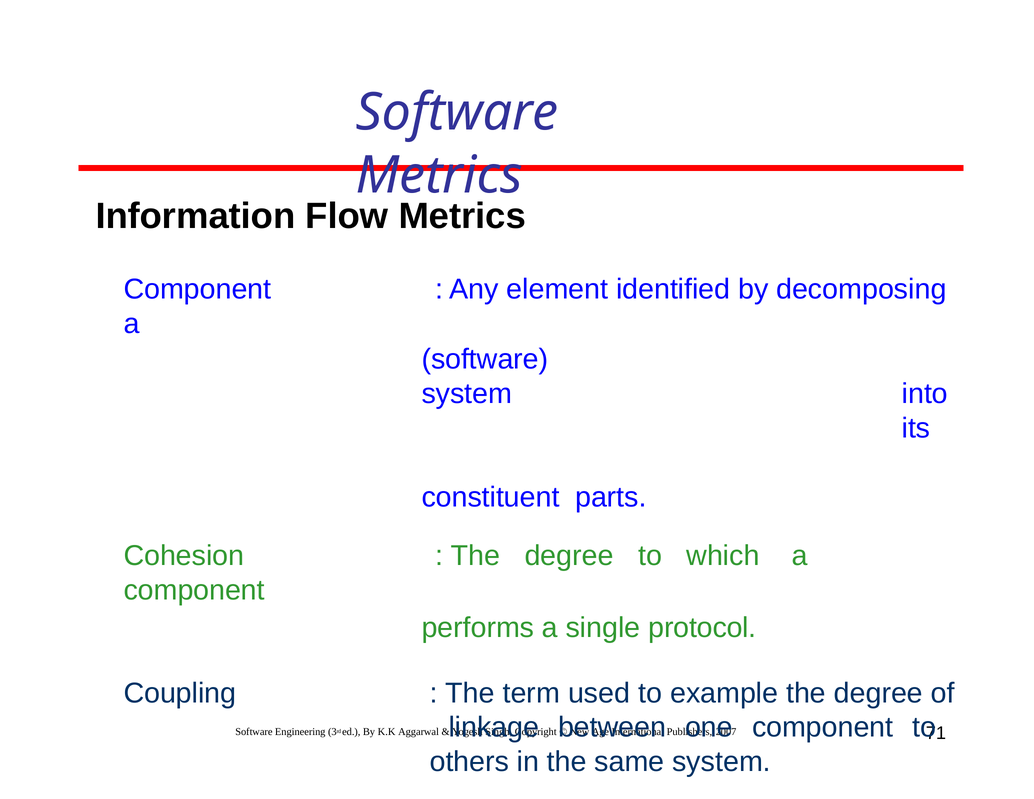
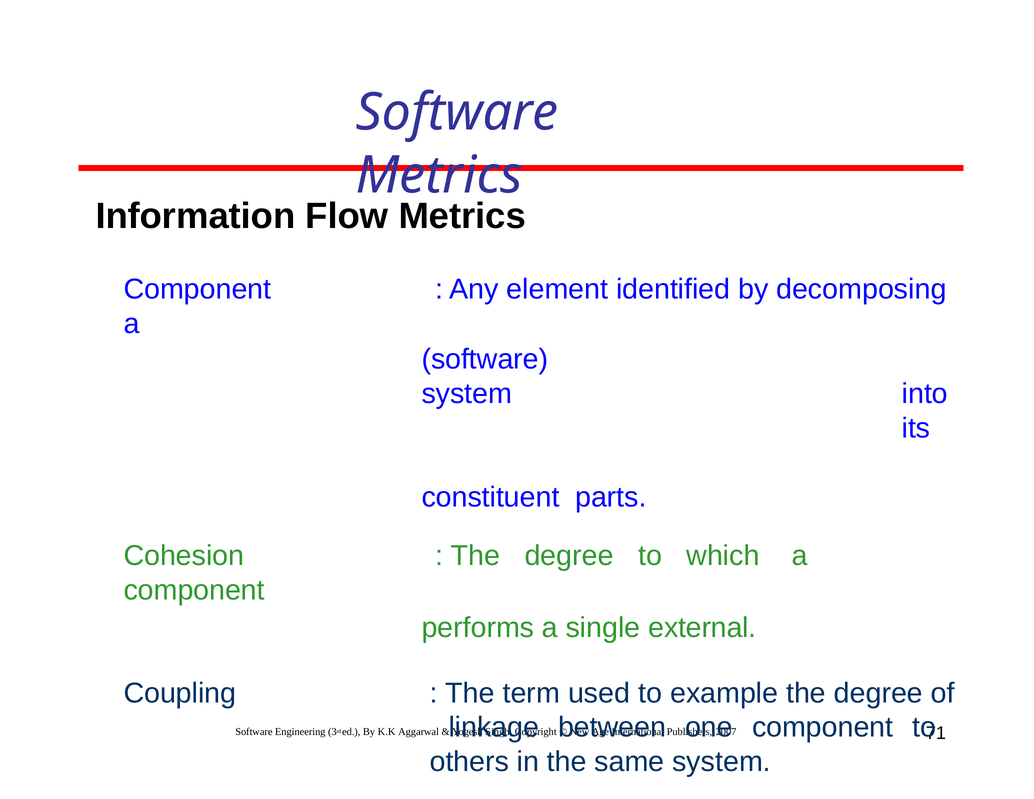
protocol: protocol -> external (702, 628)
